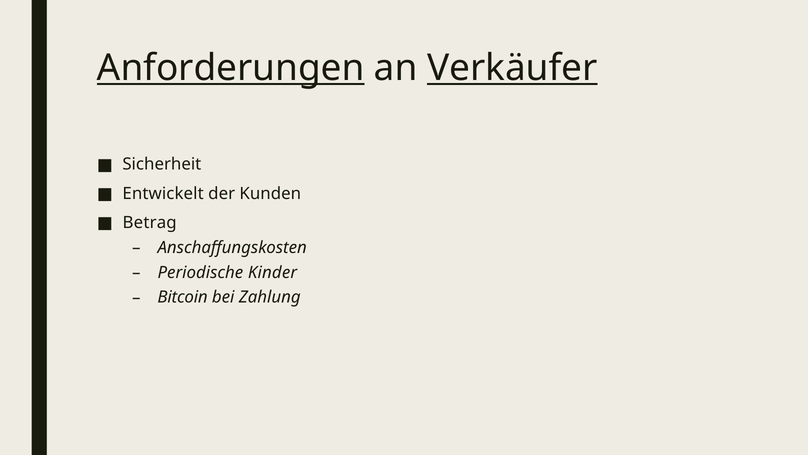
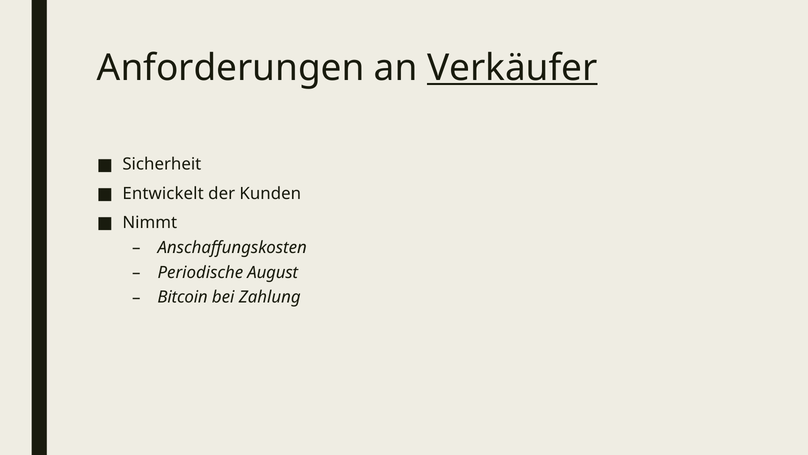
Anforderungen underline: present -> none (231, 68)
Betrag: Betrag -> Nimmt (150, 222)
Kinder: Kinder -> August (273, 272)
